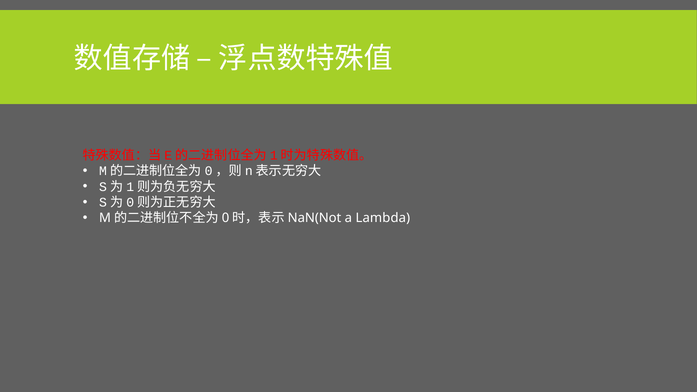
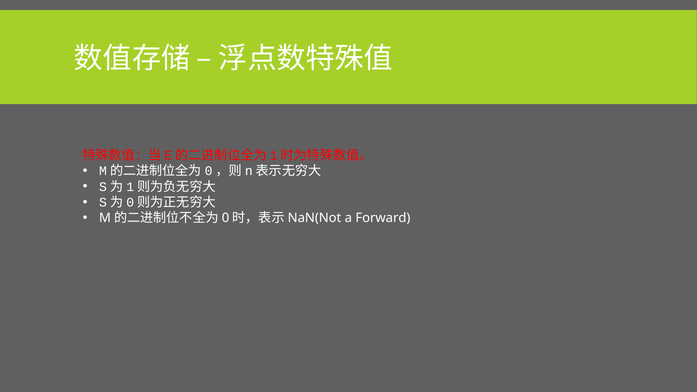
Lambda: Lambda -> Forward (383, 218)
